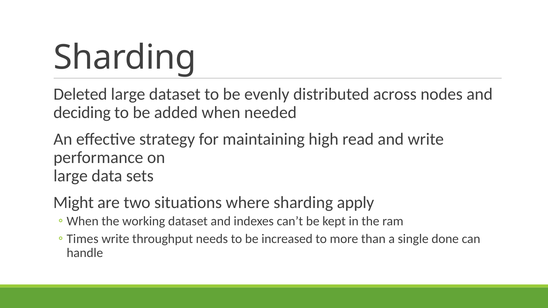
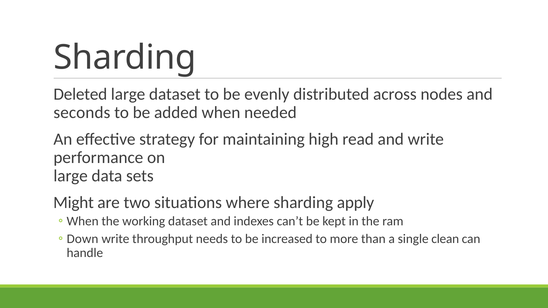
deciding: deciding -> seconds (82, 113)
Times: Times -> Down (83, 239)
done: done -> clean (445, 239)
